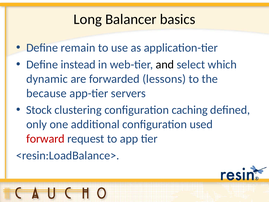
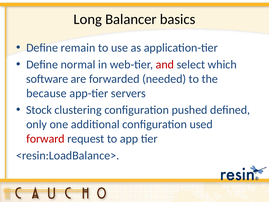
instead: instead -> normal (78, 64)
and colour: black -> red (165, 64)
dynamic: dynamic -> software (47, 79)
lessons: lessons -> needed (164, 79)
caching: caching -> pushed (190, 110)
